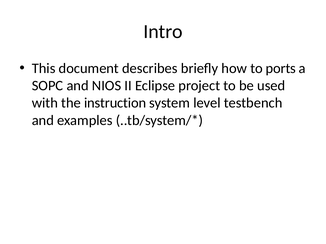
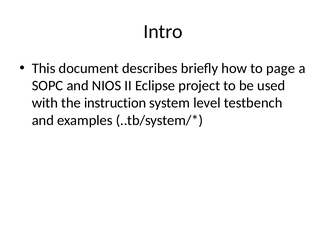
ports: ports -> page (281, 68)
